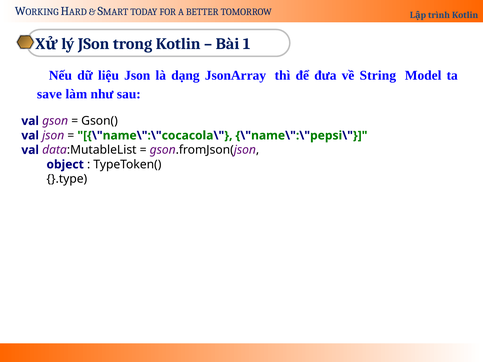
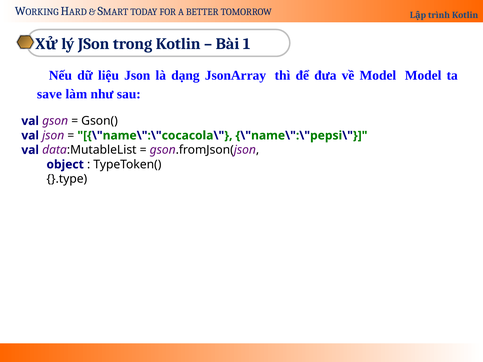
về String: String -> Model (378, 76)
